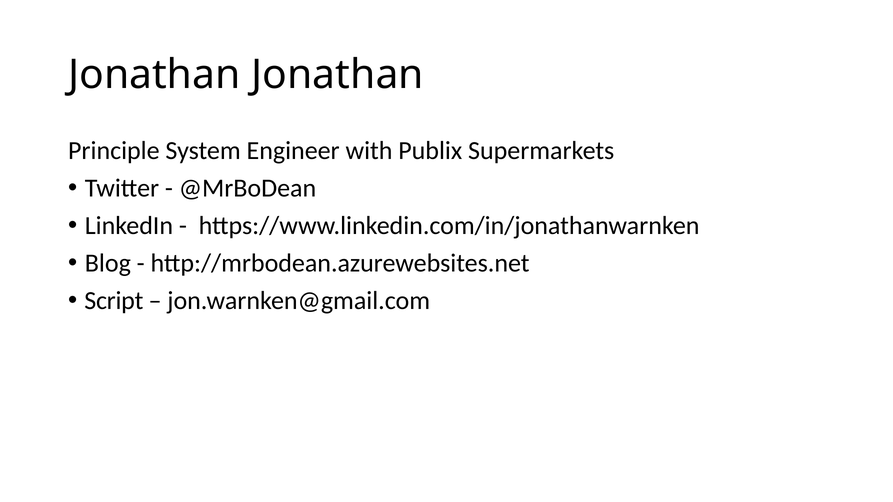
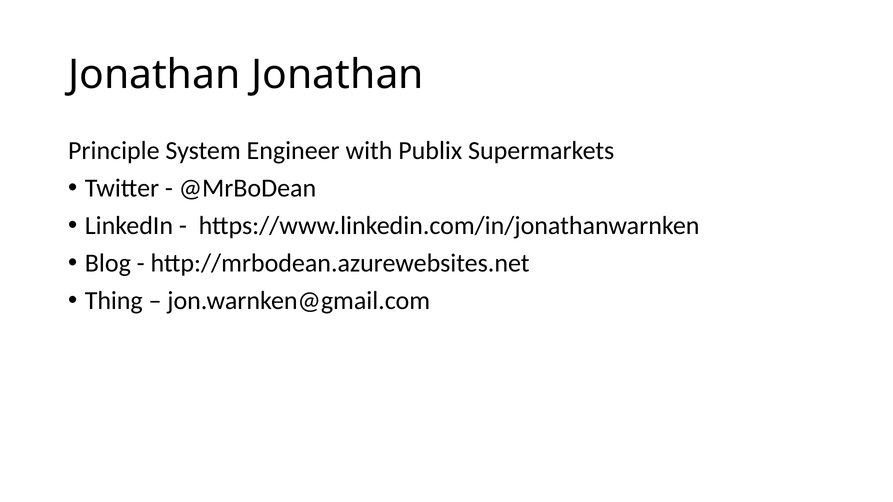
Script: Script -> Thing (114, 301)
